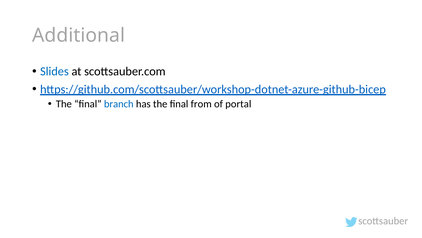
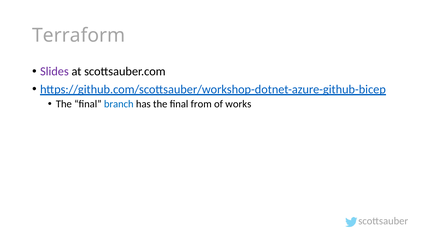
Additional: Additional -> Terraform (79, 35)
Slides colour: blue -> purple (54, 71)
portal: portal -> works (238, 104)
